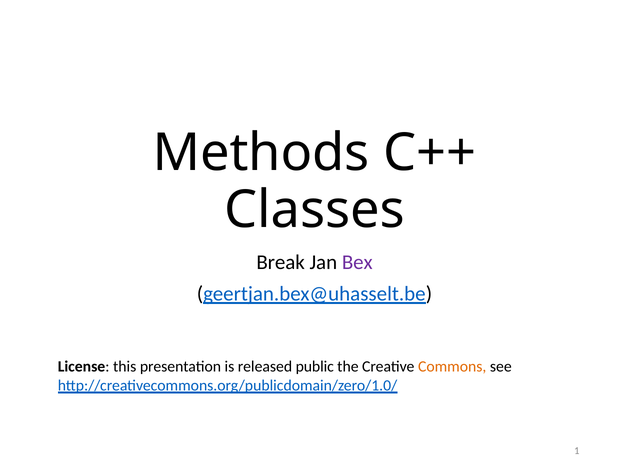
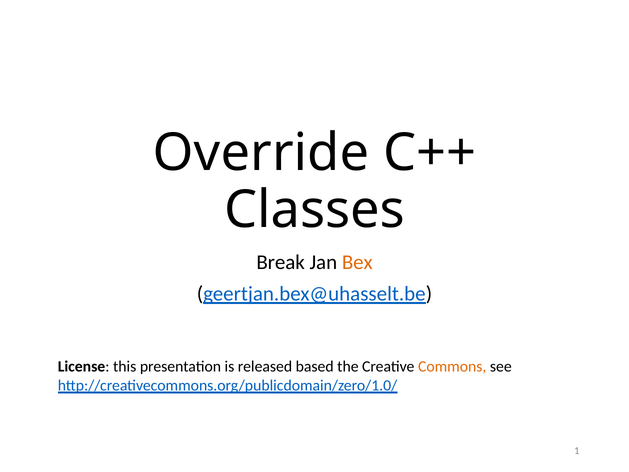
Methods: Methods -> Override (261, 153)
Bex colour: purple -> orange (357, 262)
public: public -> based (315, 367)
